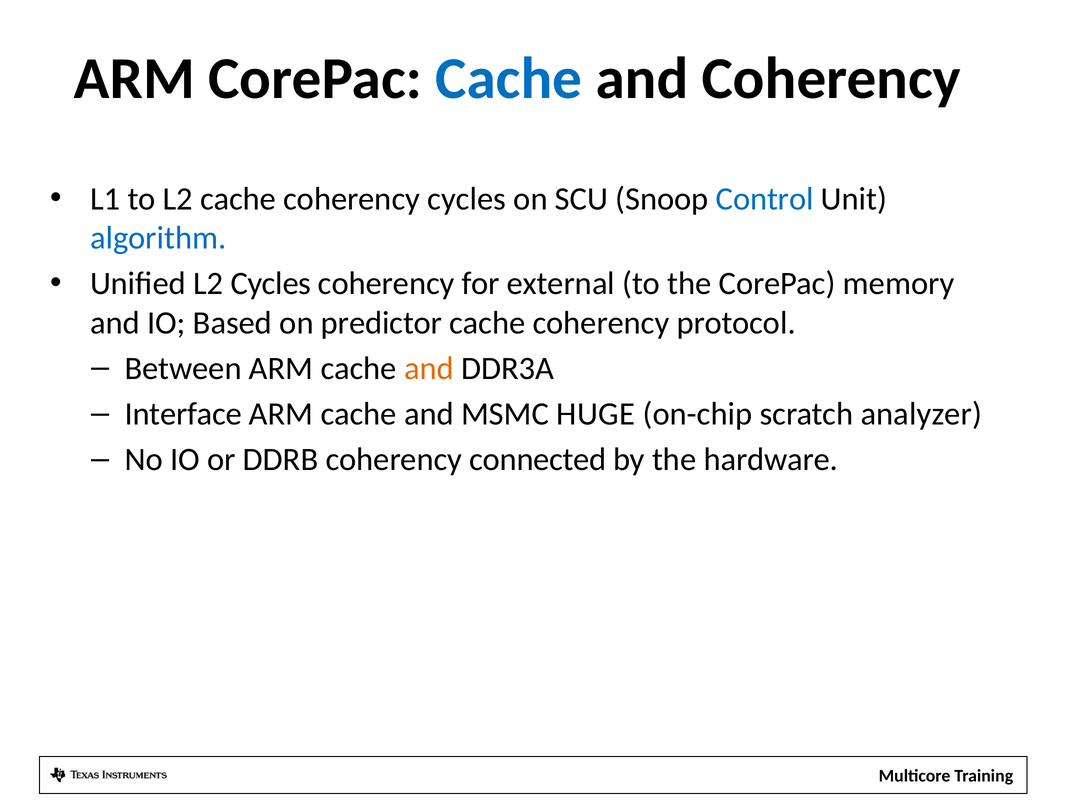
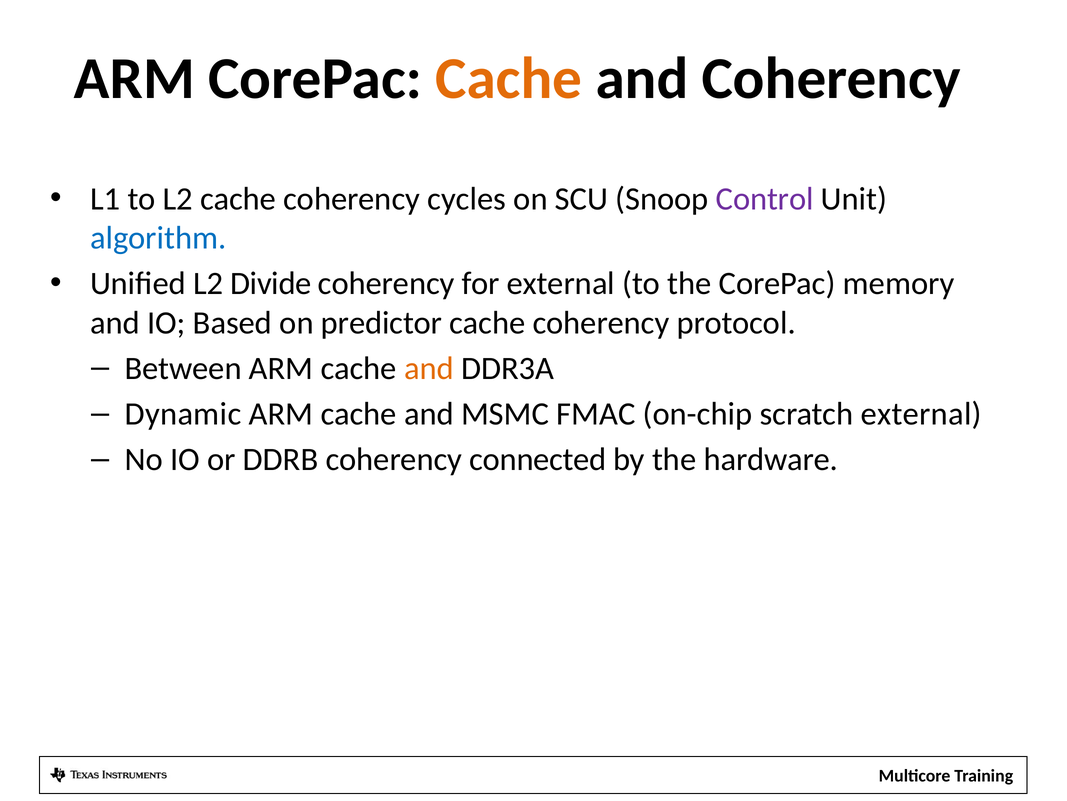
Cache colour: blue -> orange (509, 79)
Control colour: blue -> purple (765, 199)
L2 Cycles: Cycles -> Divide (271, 283)
Interface: Interface -> Dynamic (183, 414)
HUGE: HUGE -> FMAC (596, 414)
scratch analyzer: analyzer -> external (921, 414)
